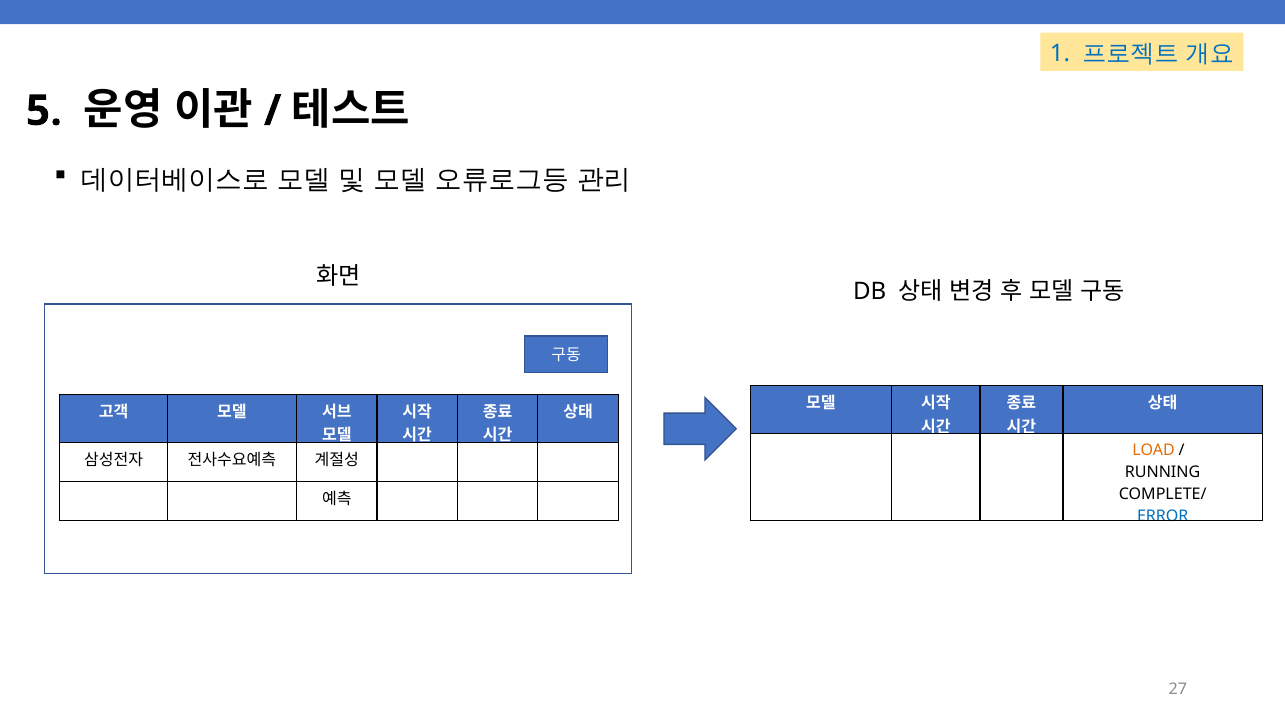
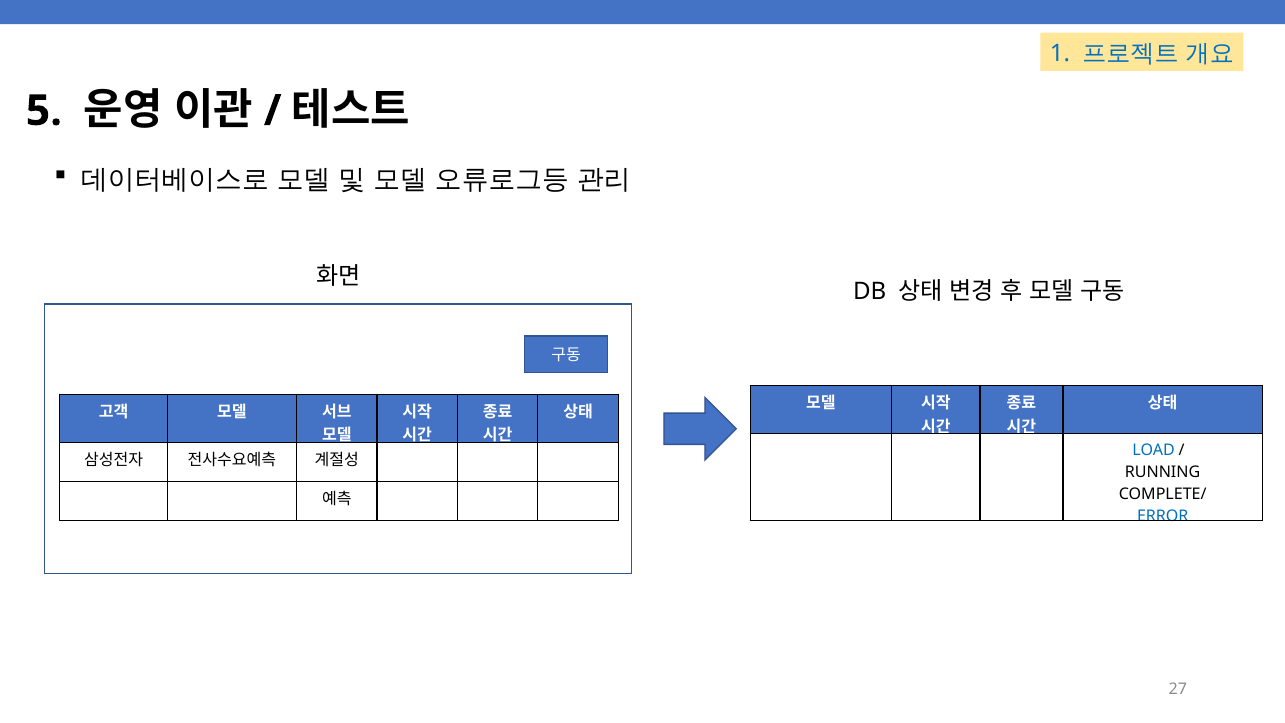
LOAD colour: orange -> blue (1154, 450)
